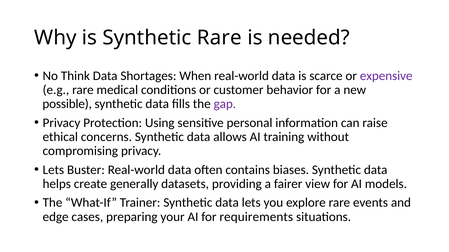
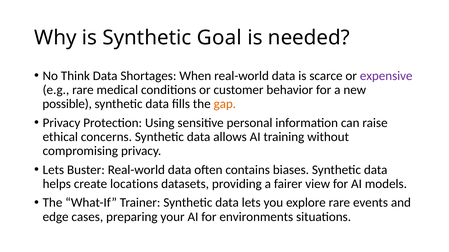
Synthetic Rare: Rare -> Goal (219, 38)
gap colour: purple -> orange (225, 104)
generally: generally -> locations (134, 184)
requirements: requirements -> environments (256, 217)
